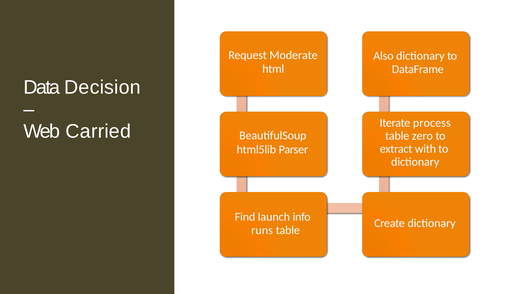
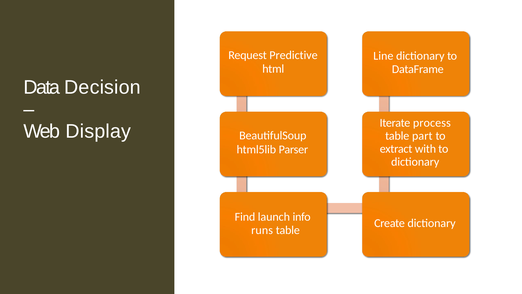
Moderate: Moderate -> Predictive (294, 55)
Also: Also -> Line (383, 56)
Carried: Carried -> Display (98, 131)
zero: zero -> part (422, 136)
